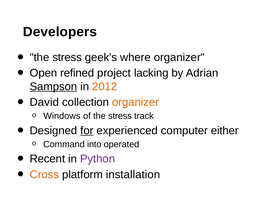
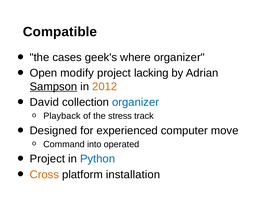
Developers: Developers -> Compatible (60, 32)
stress: stress -> cases (67, 57)
refined: refined -> modify (77, 73)
organizer colour: orange -> blue (136, 102)
Windows: Windows -> Playback (62, 116)
for underline: present -> none (87, 131)
either: either -> move (225, 131)
Recent: Recent -> Project (47, 159)
Python colour: purple -> blue (98, 159)
